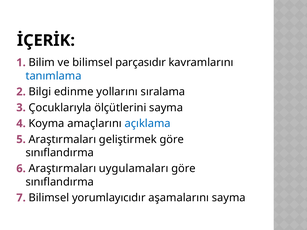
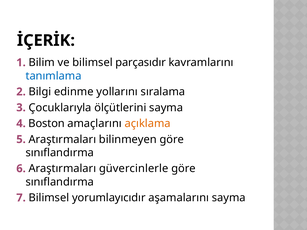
Koyma: Koyma -> Boston (47, 124)
açıklama colour: blue -> orange (148, 124)
geliştirmek: geliştirmek -> bilinmeyen (128, 140)
uygulamaları: uygulamaları -> güvercinlerle (134, 169)
